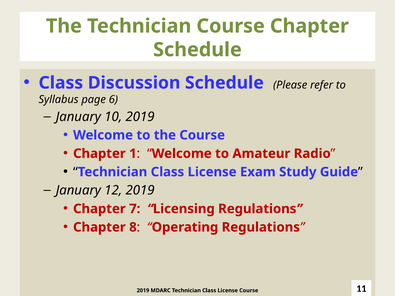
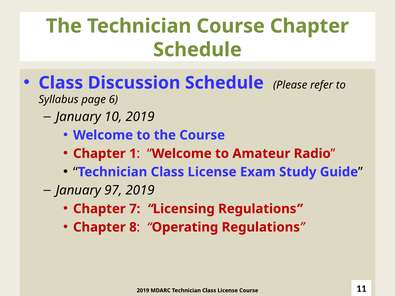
12: 12 -> 97 (113, 191)
